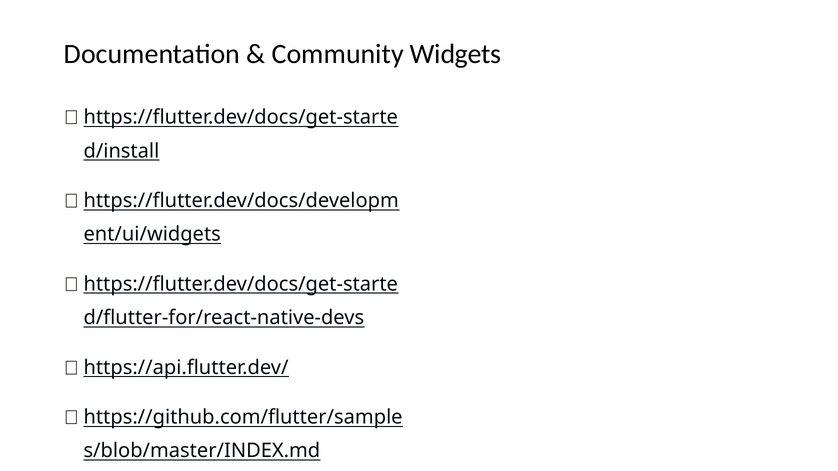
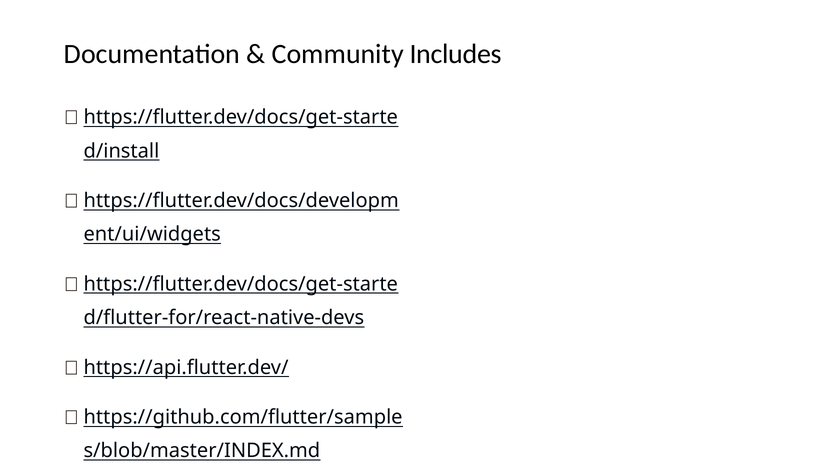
Widgets: Widgets -> Includes (456, 54)
